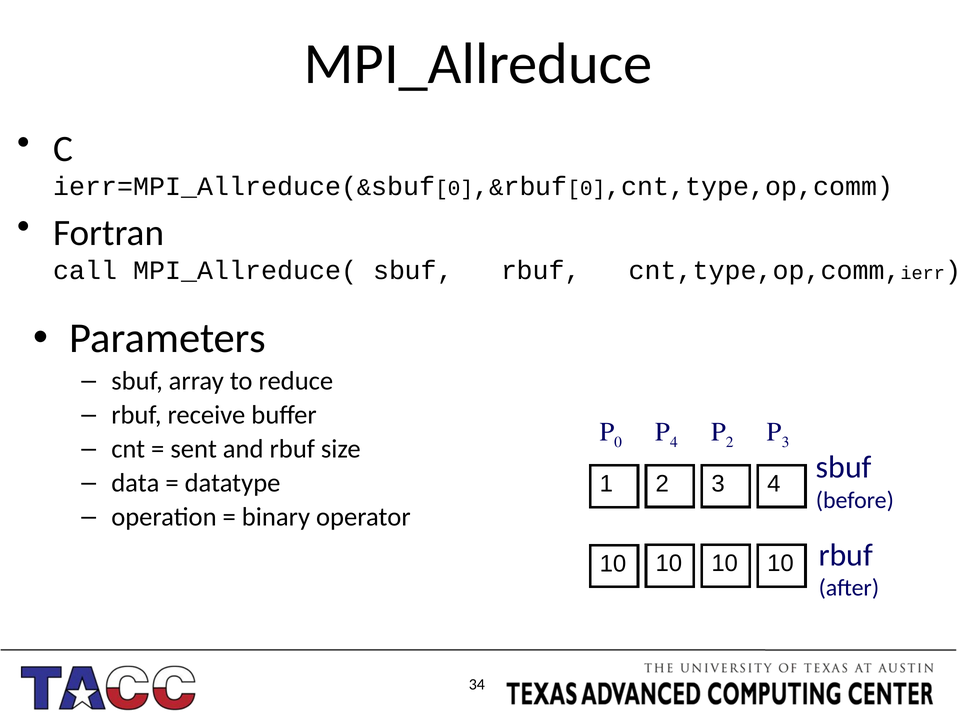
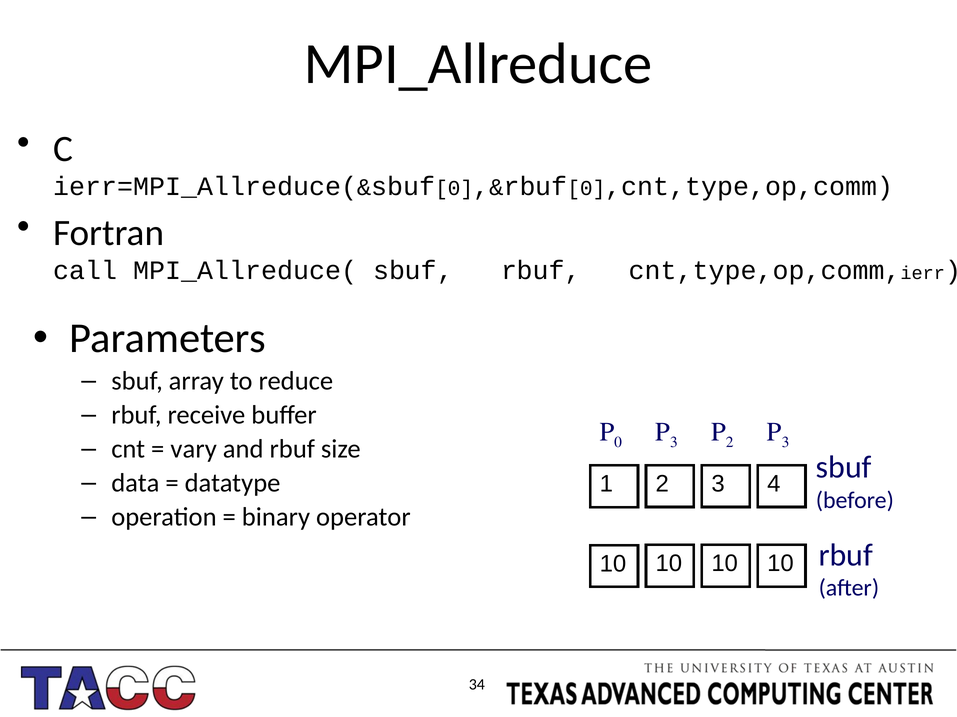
4: 4 -> 3 (674, 443)
sent: sent -> vary (194, 449)
